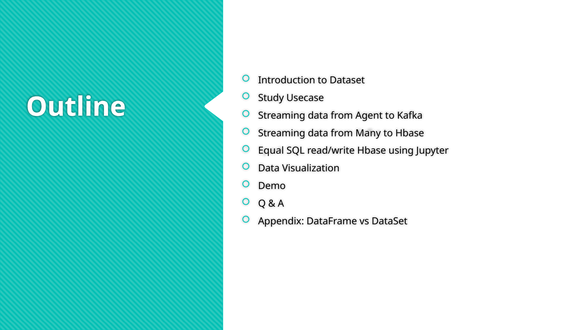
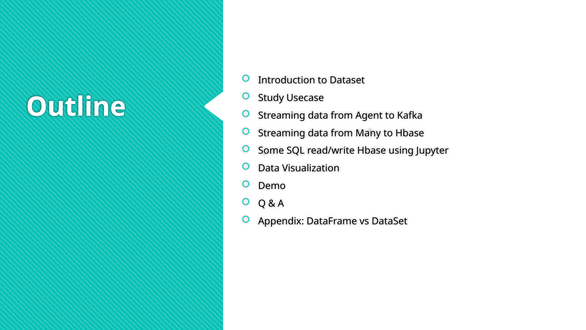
Equal: Equal -> Some (271, 151)
